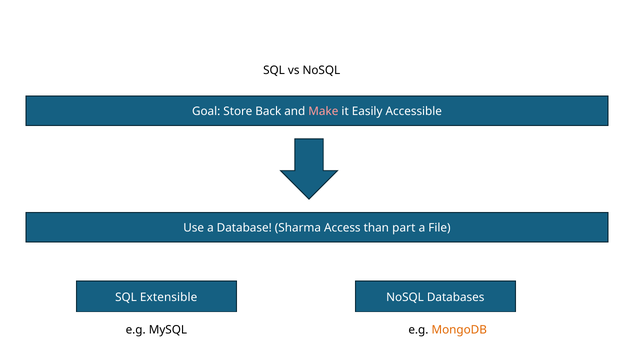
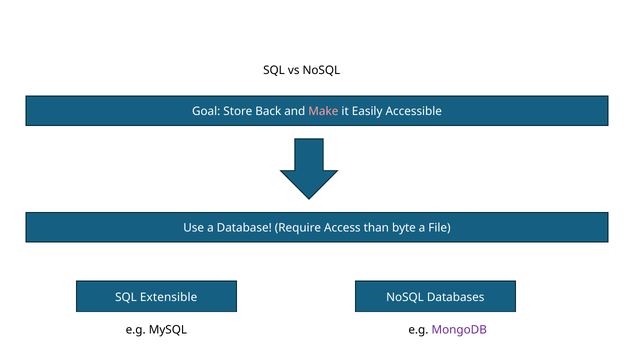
Sharma: Sharma -> Require (298, 228)
part: part -> byte (404, 228)
MongoDB colour: orange -> purple (459, 329)
